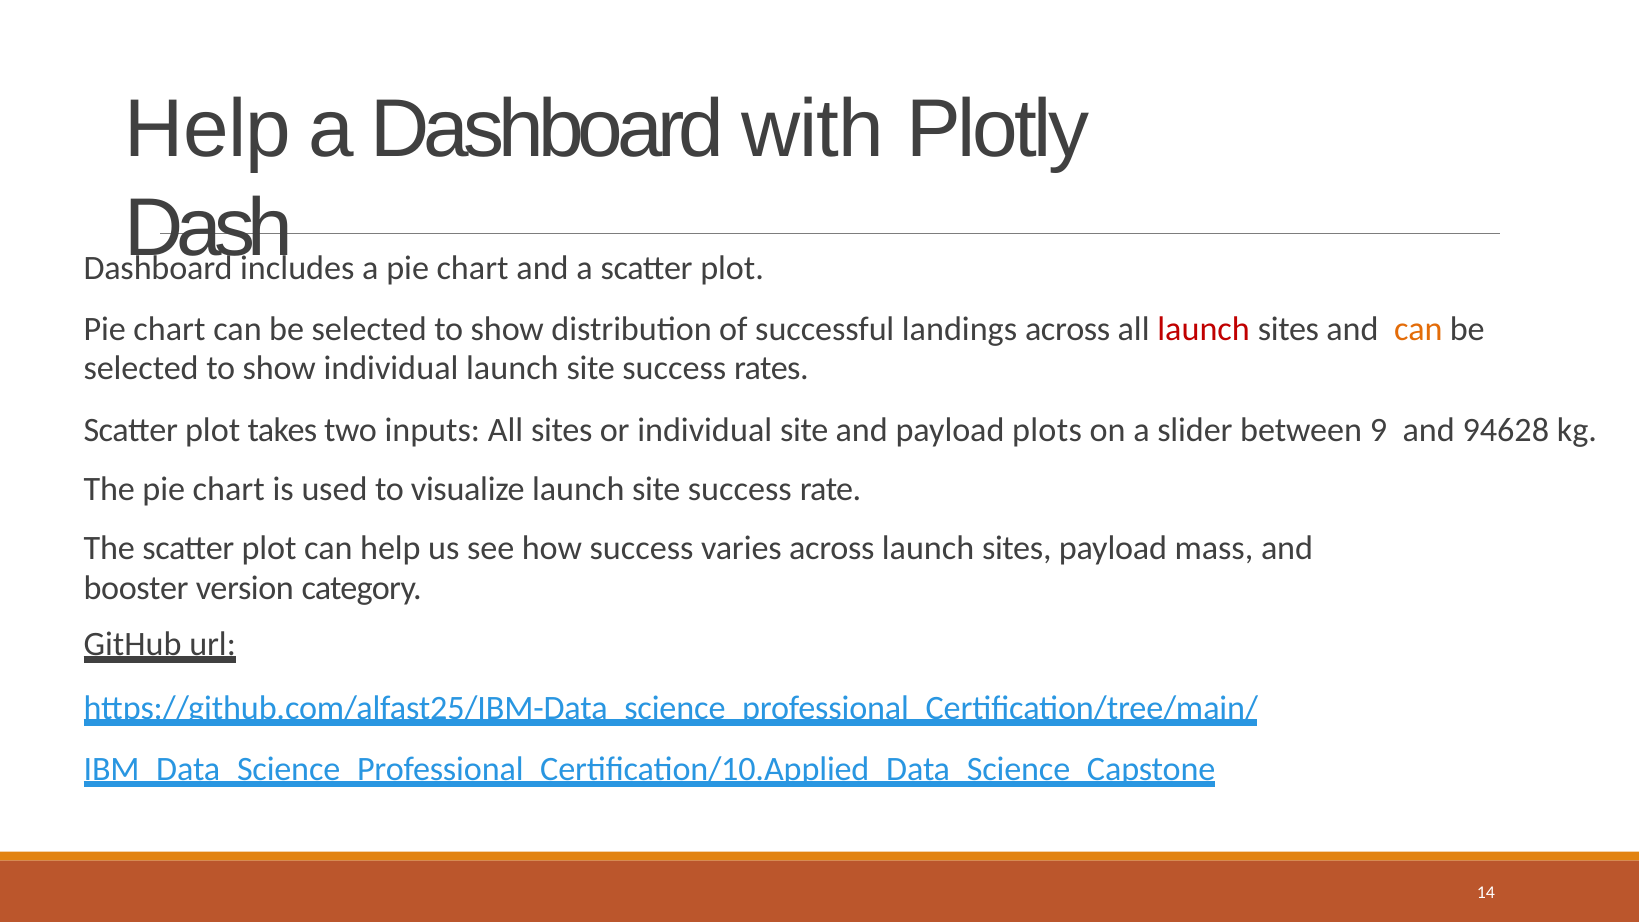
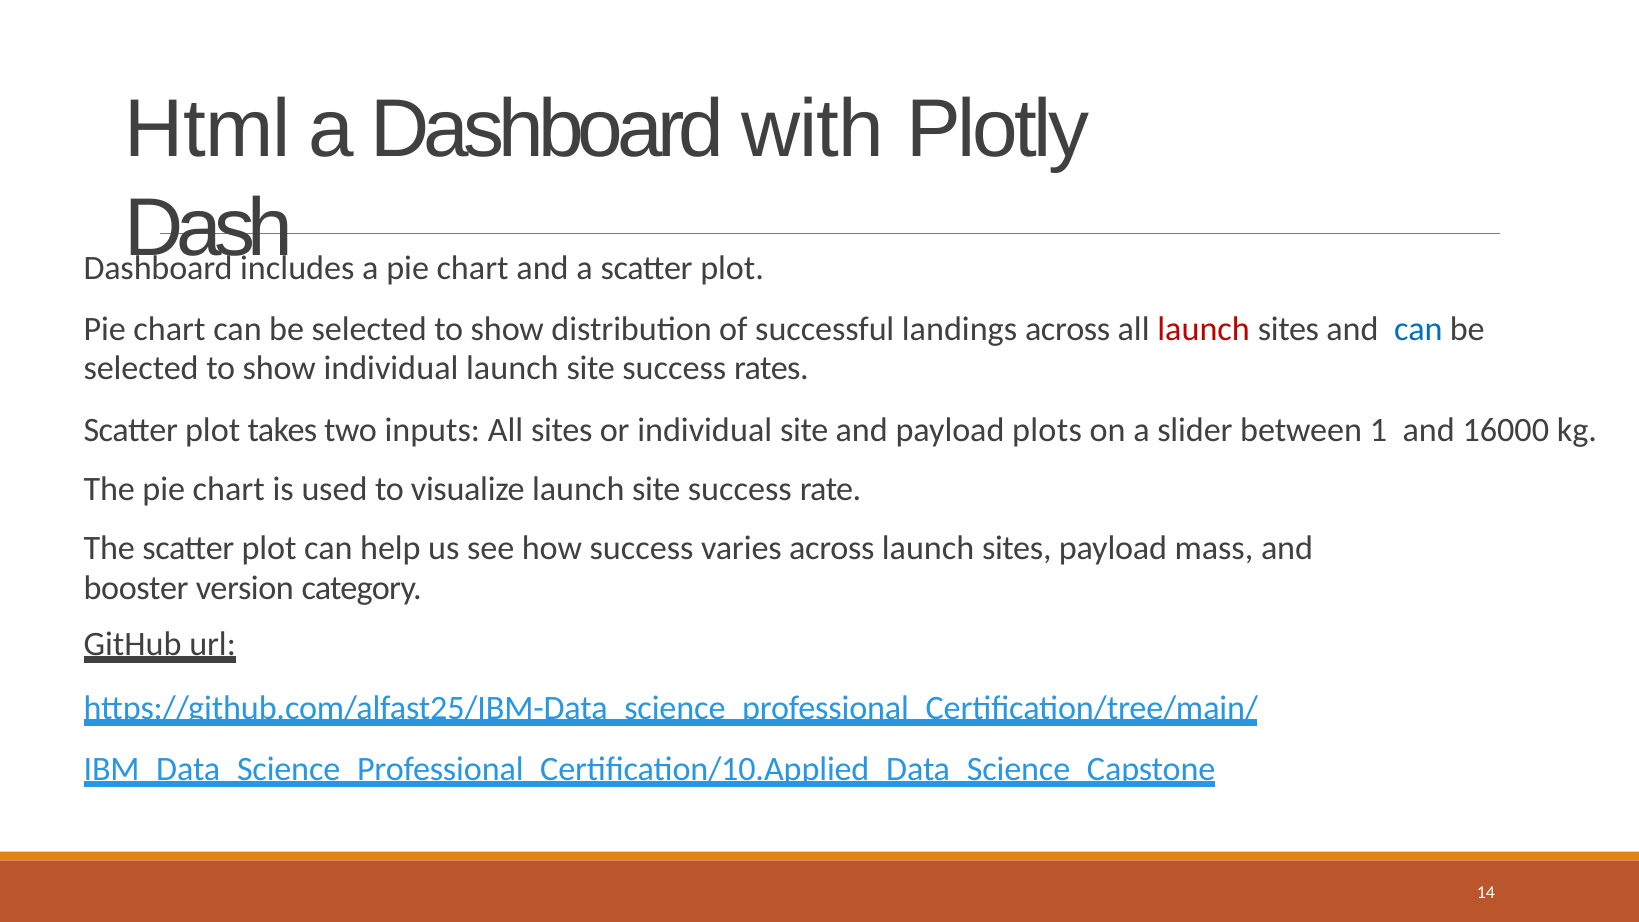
Help: Help -> Html (208, 130)
can colour: orange -> blue (1418, 330)
9: 9 -> 1 (1378, 430)
94628: 94628 -> 16000 (1506, 430)
